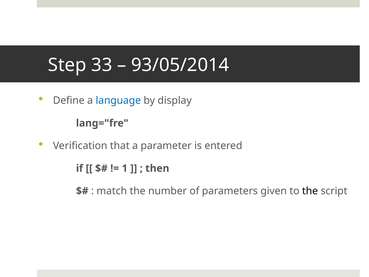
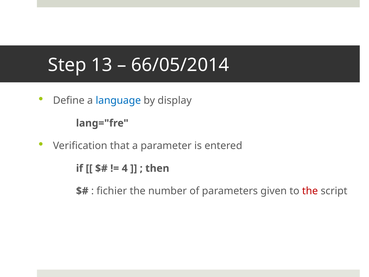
33: 33 -> 13 (102, 65)
93/05/2014: 93/05/2014 -> 66/05/2014 (180, 65)
1: 1 -> 4 (125, 168)
match: match -> fichier (112, 191)
the colour: black -> red (310, 191)
